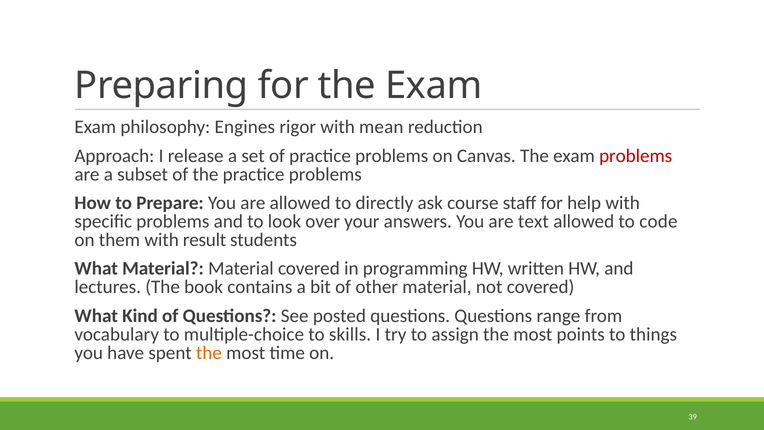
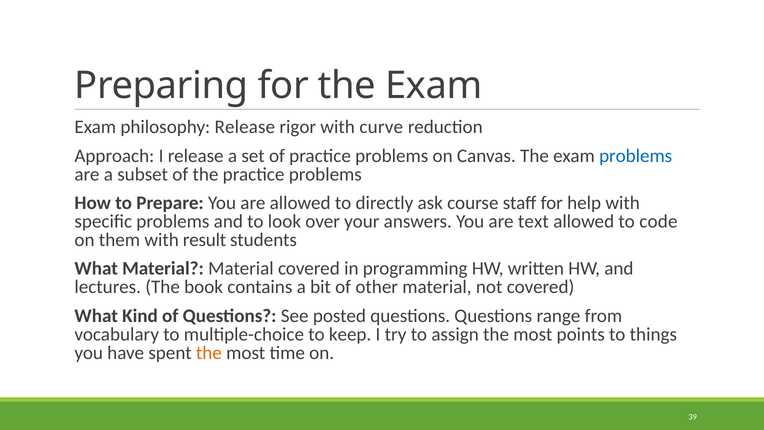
philosophy Engines: Engines -> Release (245, 127)
mean: mean -> curve (381, 127)
problems colour: red -> blue (636, 156)
skills: skills -> keep (350, 334)
